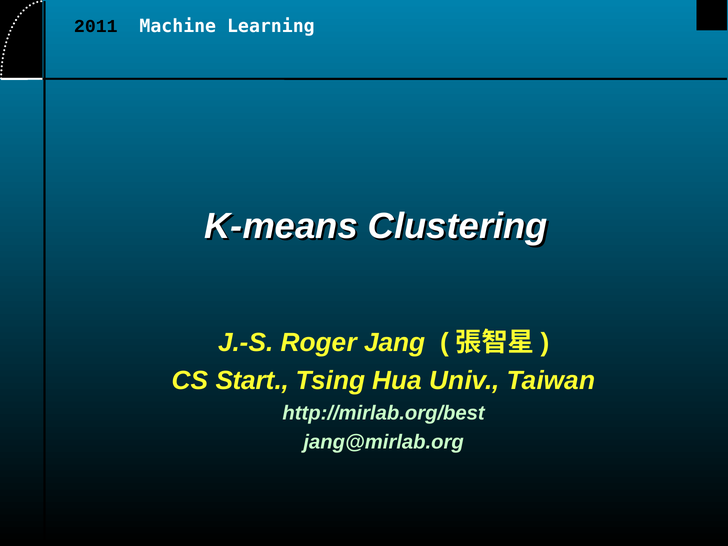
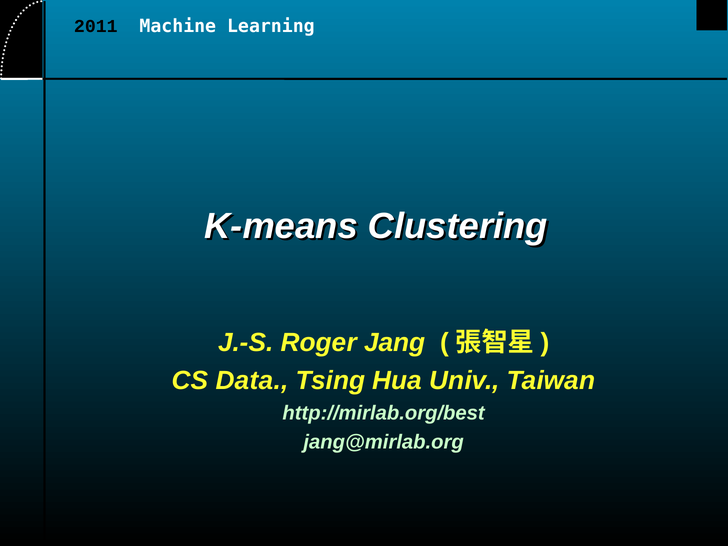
Start: Start -> Data (252, 380)
